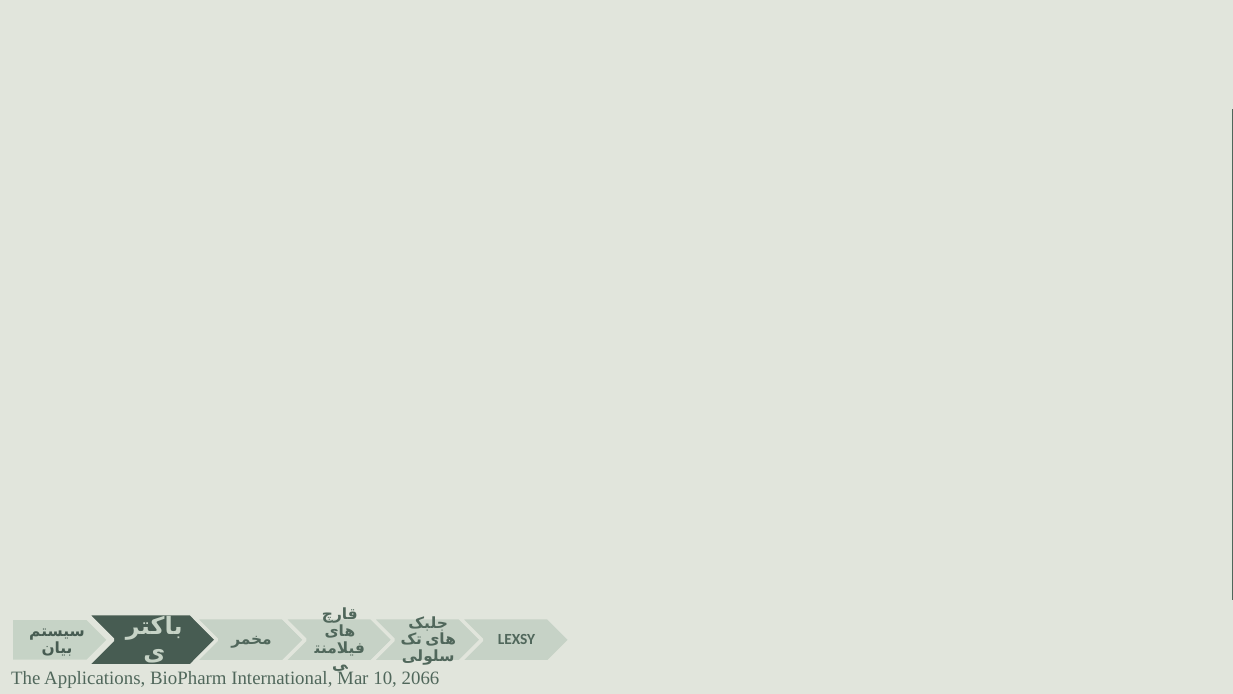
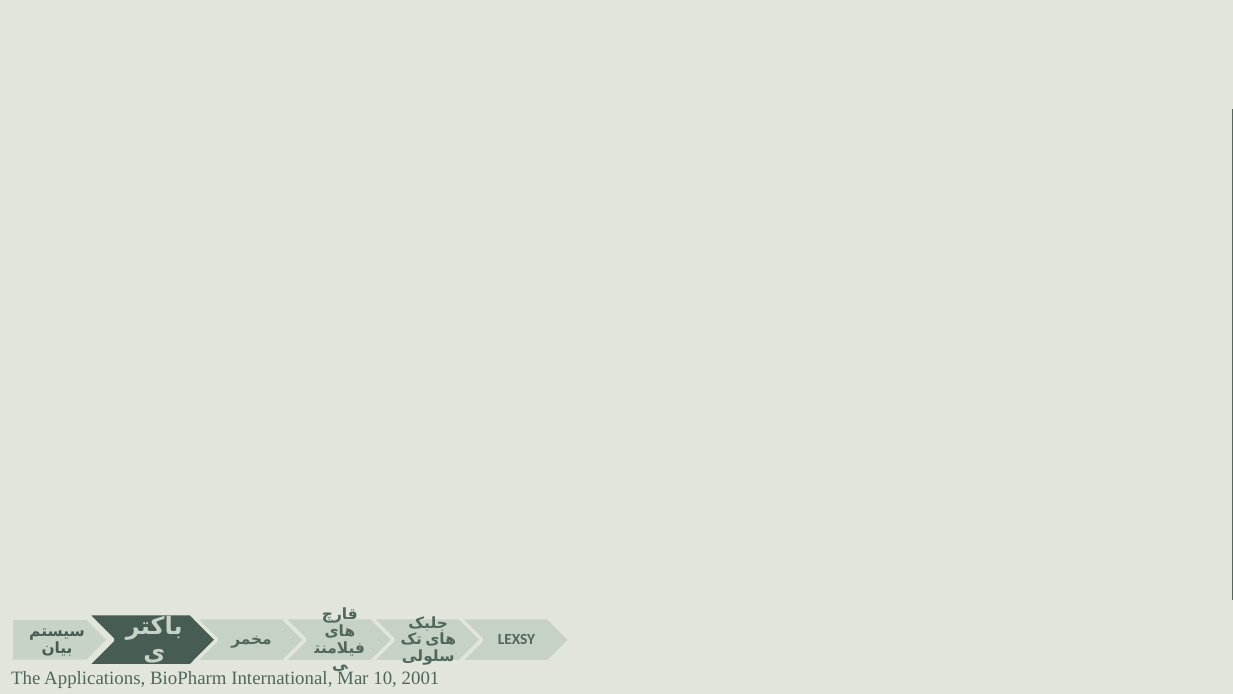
2066: 2066 -> 2001 (421, 678)
